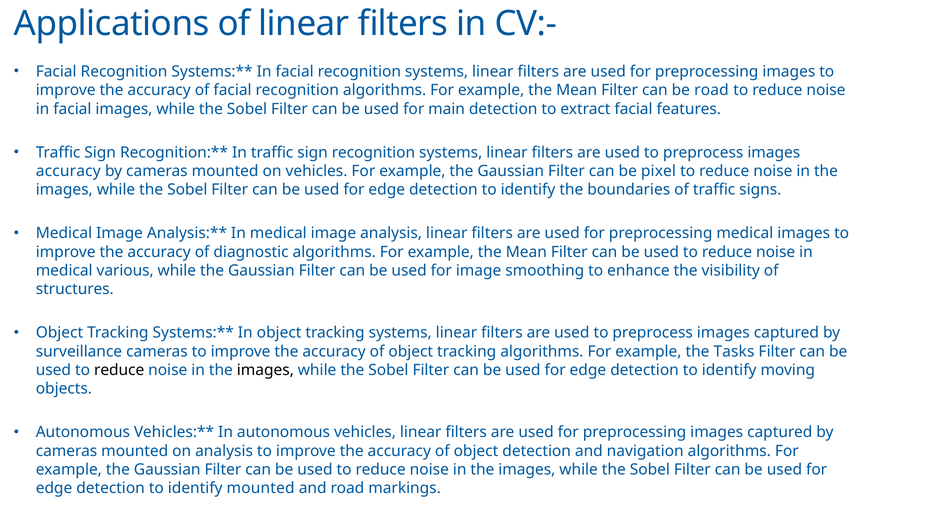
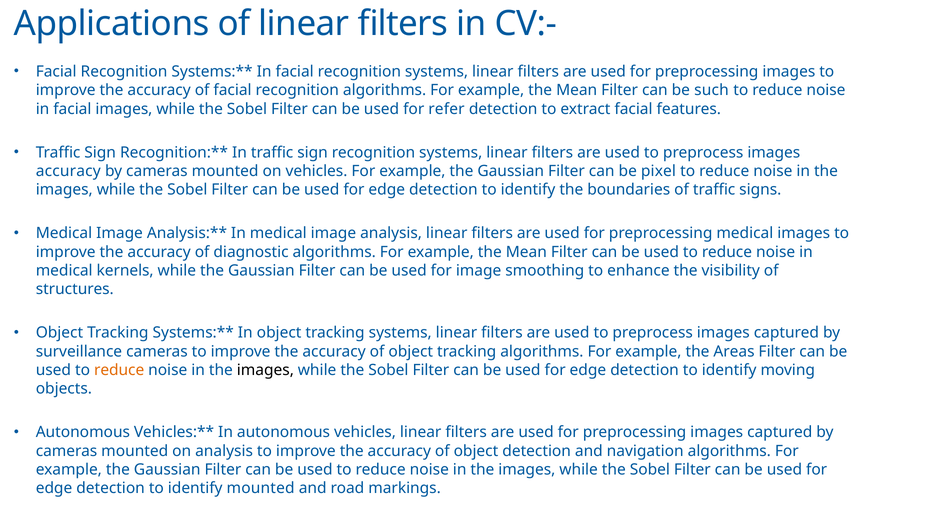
be road: road -> such (712, 90)
main: main -> refer (446, 109)
various: various -> kernels (125, 271)
Tasks: Tasks -> Areas (734, 351)
reduce colour: black -> orange (119, 370)
